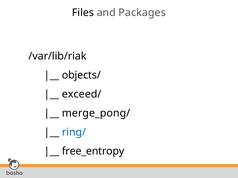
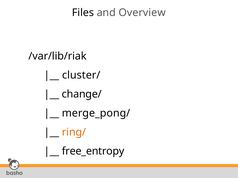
Packages: Packages -> Overview (142, 13)
objects/: objects/ -> cluster/ (81, 75)
exceed/: exceed/ -> change/ (82, 94)
ring/ colour: blue -> orange (74, 132)
